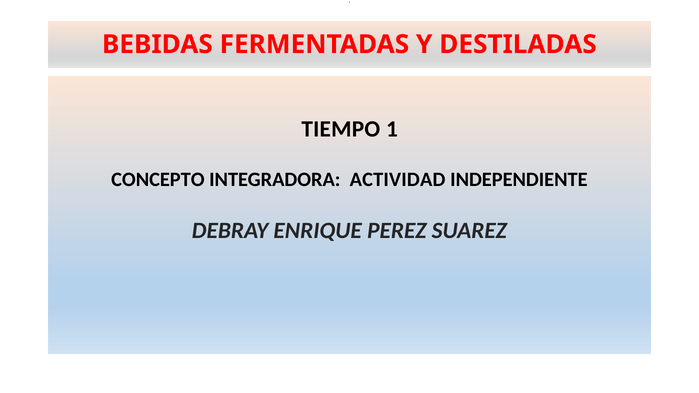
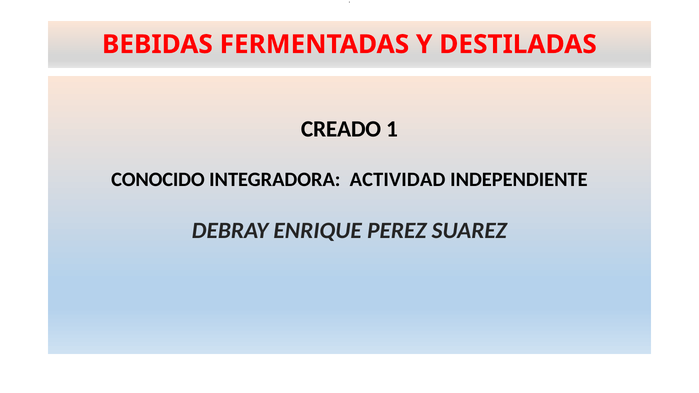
TIEMPO: TIEMPO -> CREADO (341, 129)
CONCEPTO: CONCEPTO -> CONOCIDO (158, 180)
